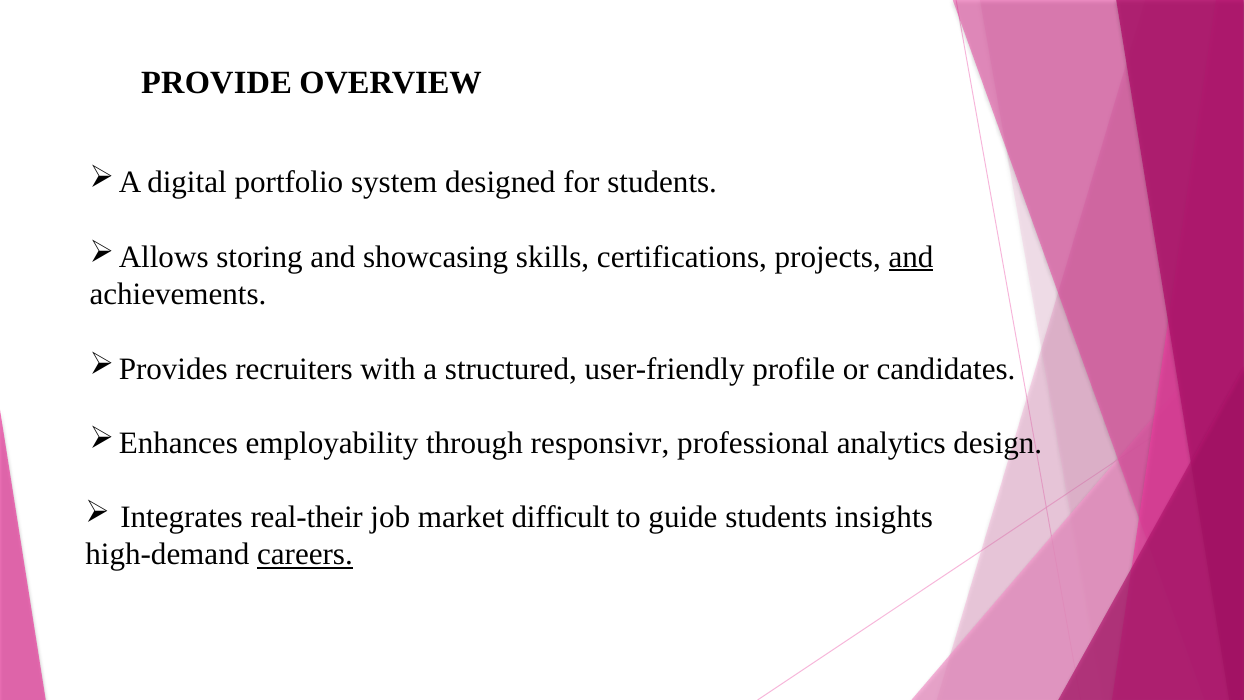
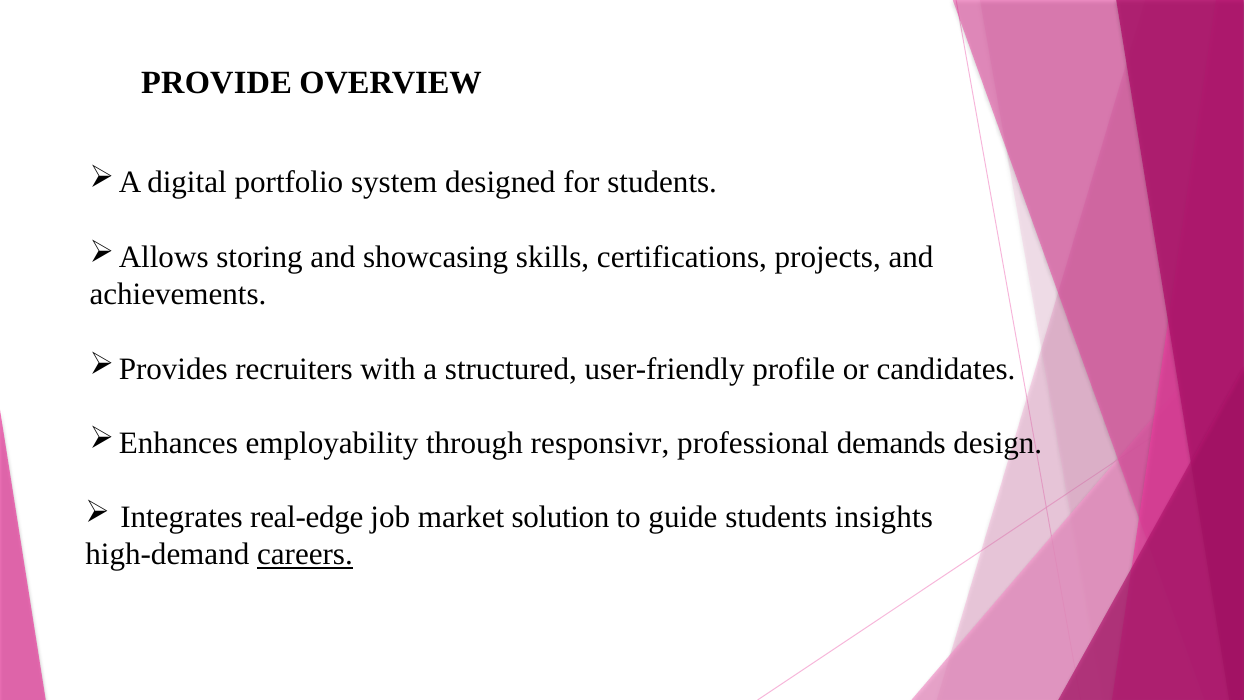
and underline: present -> none (911, 257)
analytics: analytics -> demands (891, 444)
real-their: real-their -> real-edge (307, 517)
difficult: difficult -> solution (561, 517)
